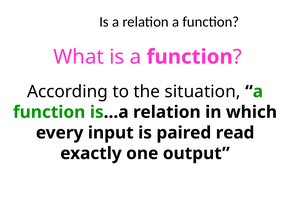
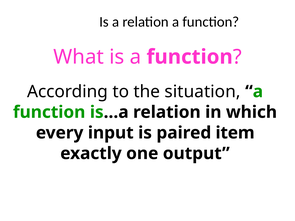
read: read -> item (235, 133)
